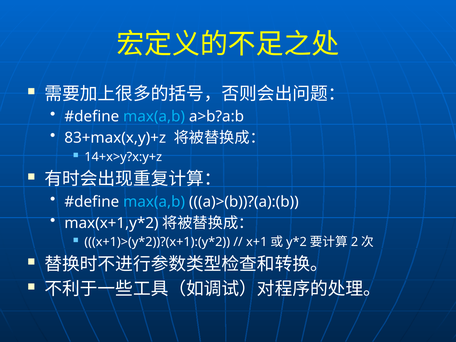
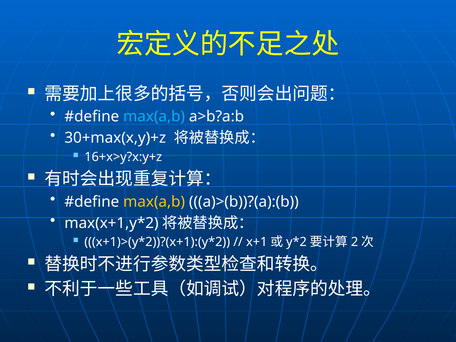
83+max(x,y)+z: 83+max(x,y)+z -> 30+max(x,y)+z (115, 138)
14+x>y?x:y+z: 14+x>y?x:y+z -> 16+x>y?x:y+z (123, 157)
max(a,b colour: light blue -> yellow (154, 202)
